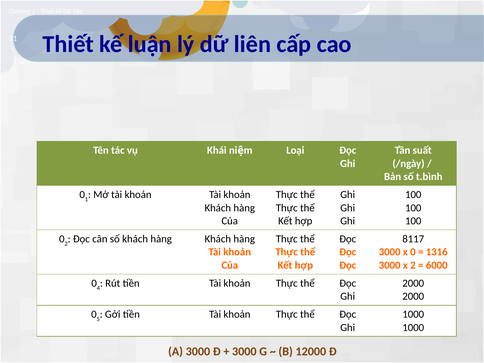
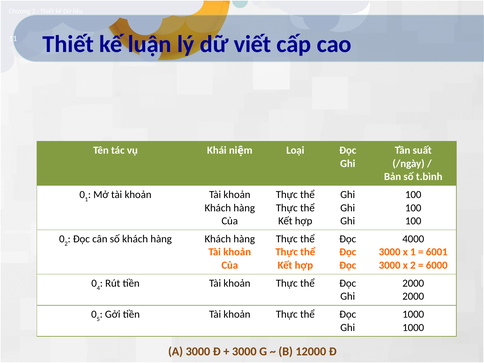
dữ liên: liên -> viết (253, 44)
8117: 8117 -> 4000 (413, 239)
x 0: 0 -> 1 (413, 252)
1316: 1316 -> 6001 (437, 252)
